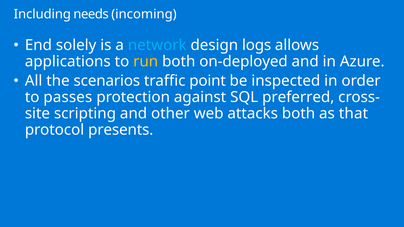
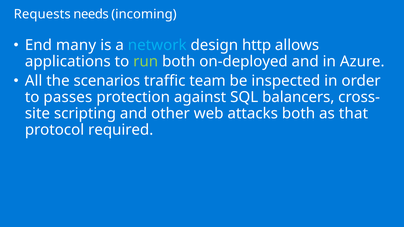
Including: Including -> Requests (42, 14)
solely: solely -> many (76, 45)
logs: logs -> http (257, 45)
run colour: yellow -> light green (146, 62)
point: point -> team (208, 81)
preferred: preferred -> balancers (298, 97)
presents: presents -> required (121, 130)
